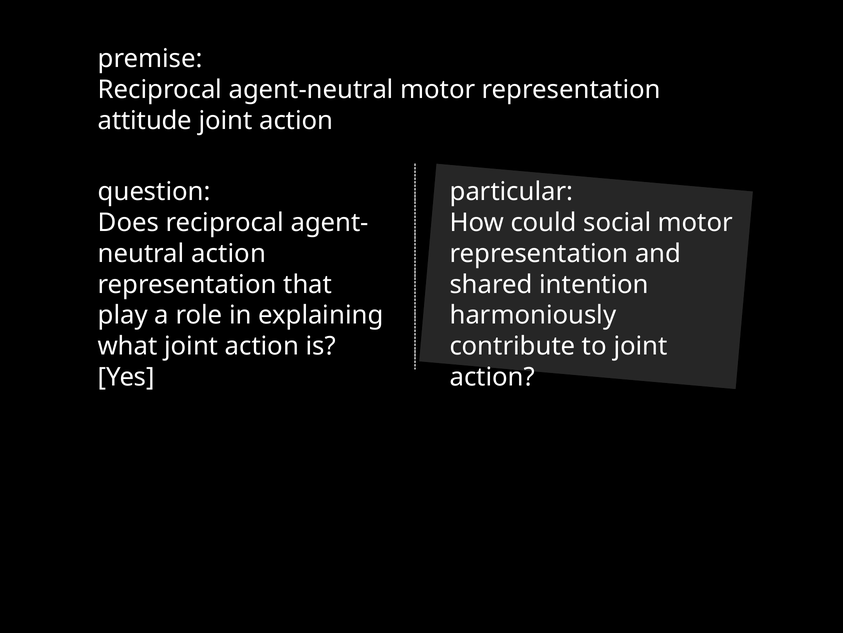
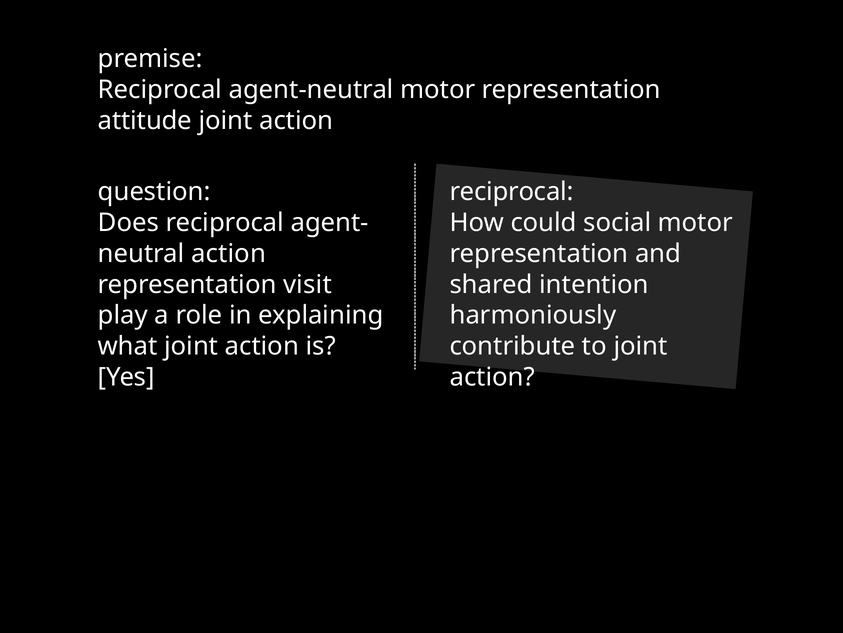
particular: particular -> reciprocal (512, 191)
that: that -> visit (308, 284)
